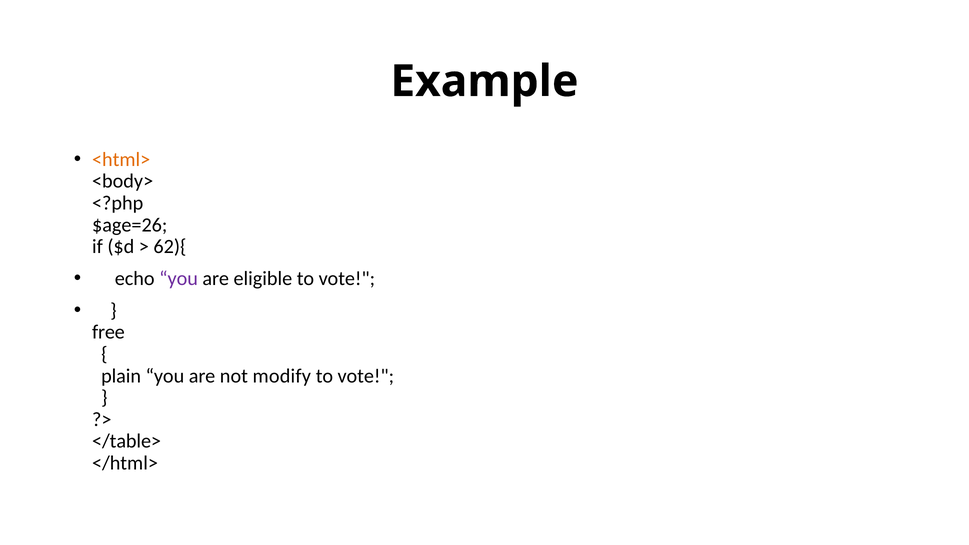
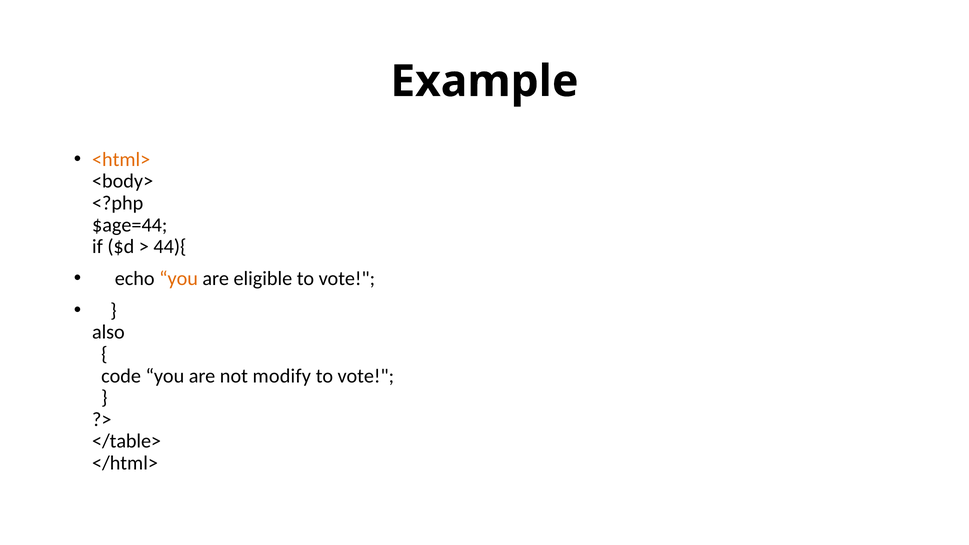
$age=26: $age=26 -> $age=44 (130, 225)
62){: 62){ -> 44){ (170, 247)
you colour: purple -> orange (179, 279)
free: free -> also (108, 332)
plain: plain -> code (121, 376)
